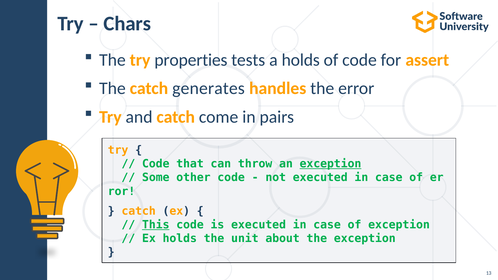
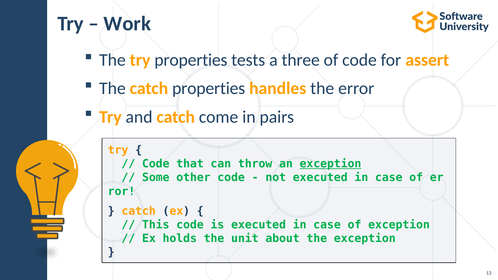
Chars: Chars -> Work (127, 24)
a holds: holds -> three (301, 60)
catch generates: generates -> properties (209, 89)
This underline: present -> none (156, 225)
